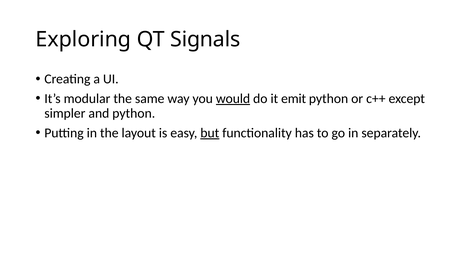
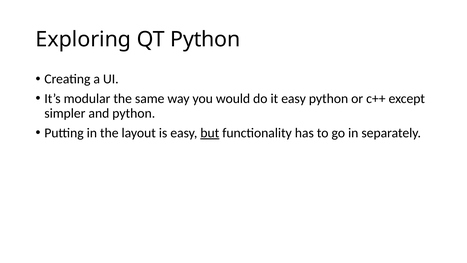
QT Signals: Signals -> Python (205, 39)
would underline: present -> none (233, 99)
it emit: emit -> easy (294, 99)
